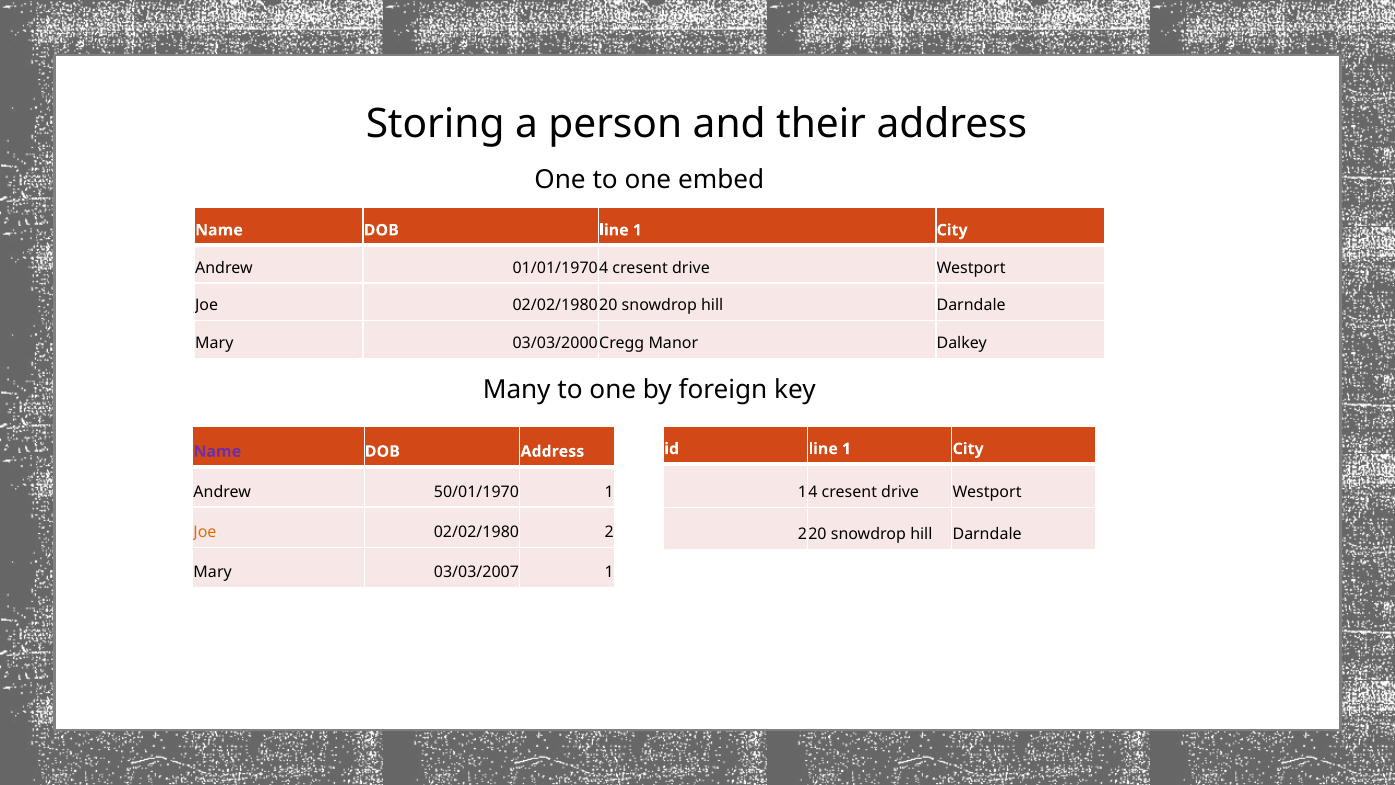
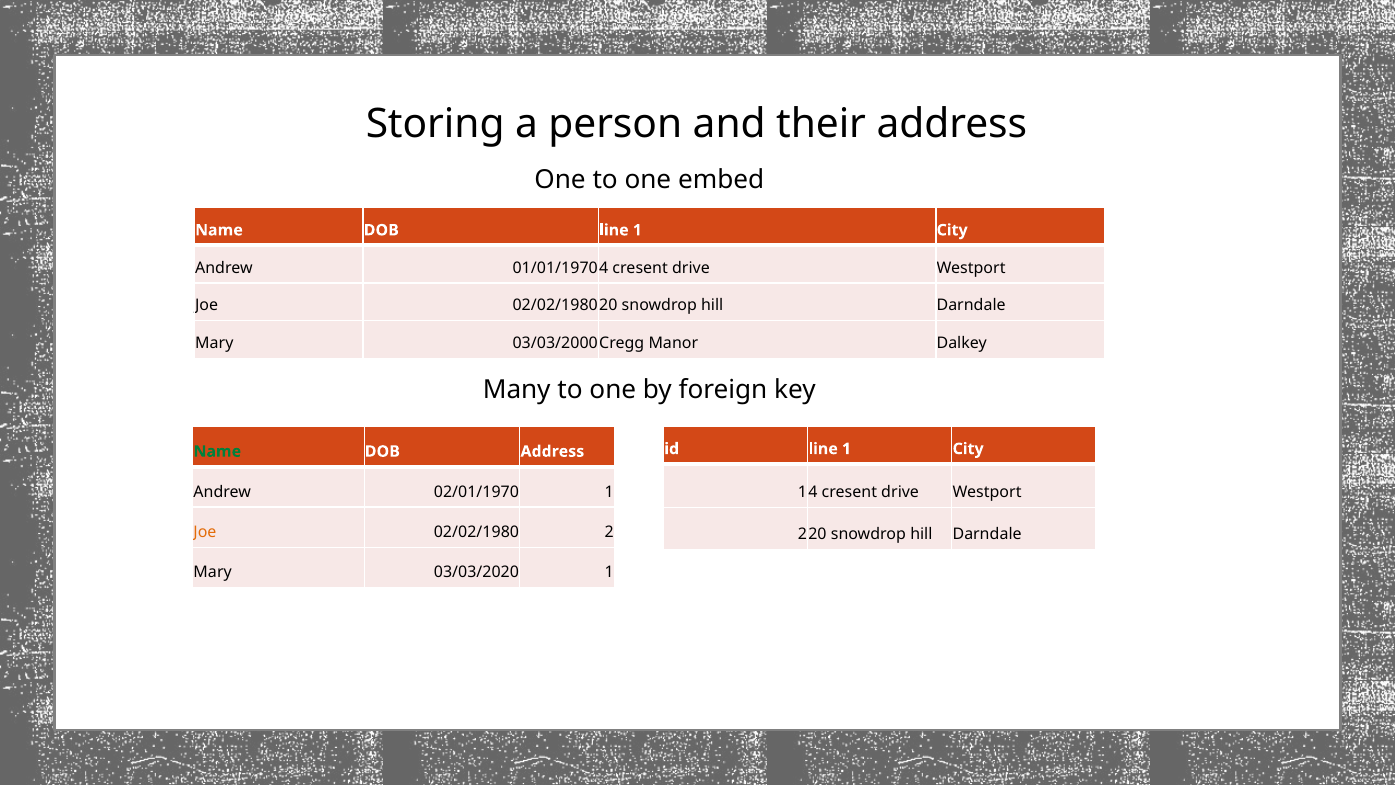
Name colour: purple -> green (217, 451)
50/01/1970: 50/01/1970 -> 02/01/1970 (476, 492)
03/03/2007: 03/03/2007 -> 03/03/2020 (476, 572)
